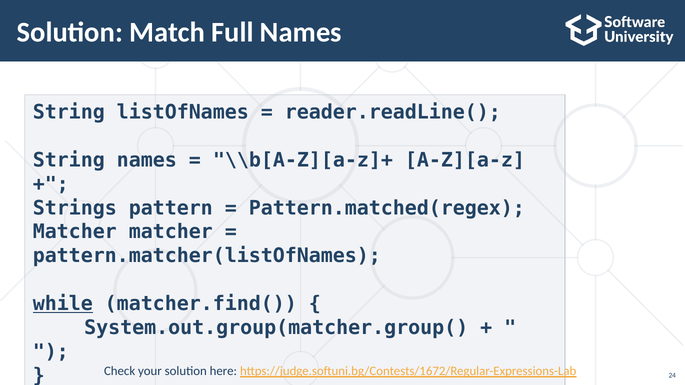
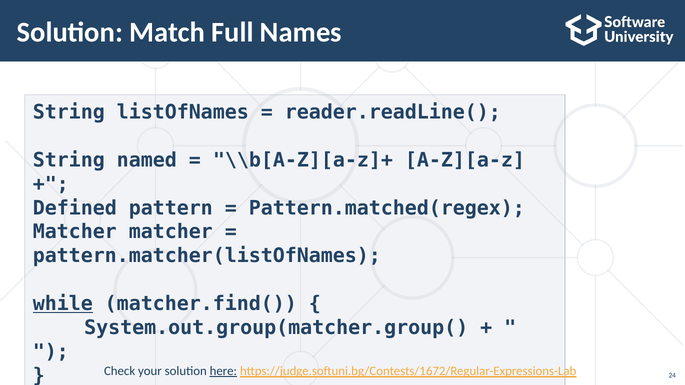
String names: names -> named (147, 160)
Strings: Strings -> Defined (75, 208)
here underline: none -> present (223, 371)
